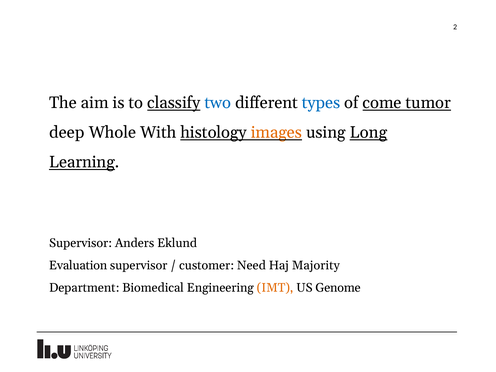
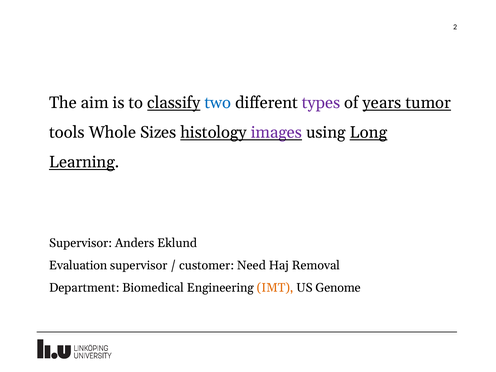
types colour: blue -> purple (321, 103)
come: come -> years (382, 103)
deep: deep -> tools (67, 132)
With: With -> Sizes (158, 132)
images colour: orange -> purple (276, 132)
Majority: Majority -> Removal (316, 265)
